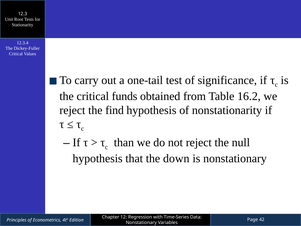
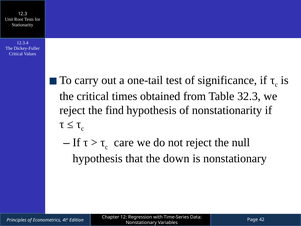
funds: funds -> times (125, 96)
16.2: 16.2 -> 32.3 (249, 96)
than: than -> care (124, 142)
